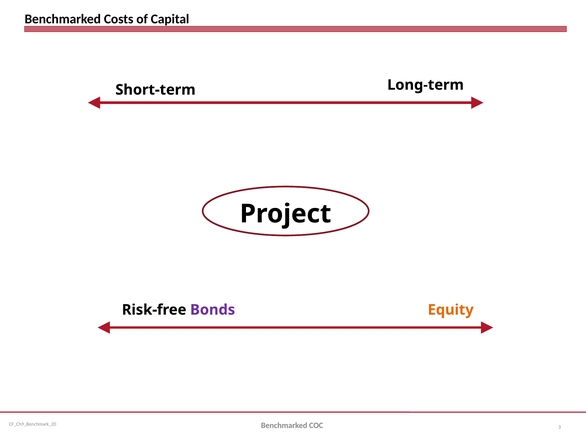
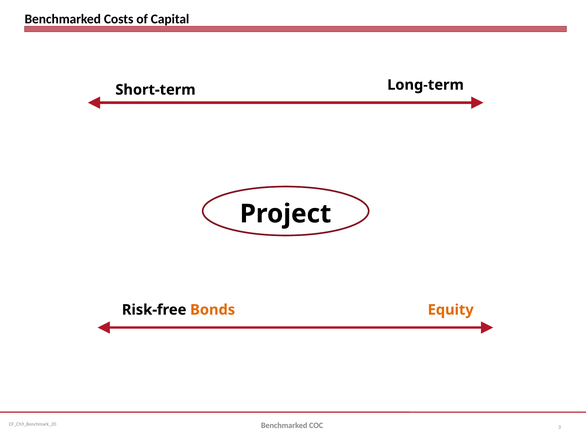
Bonds colour: purple -> orange (213, 309)
